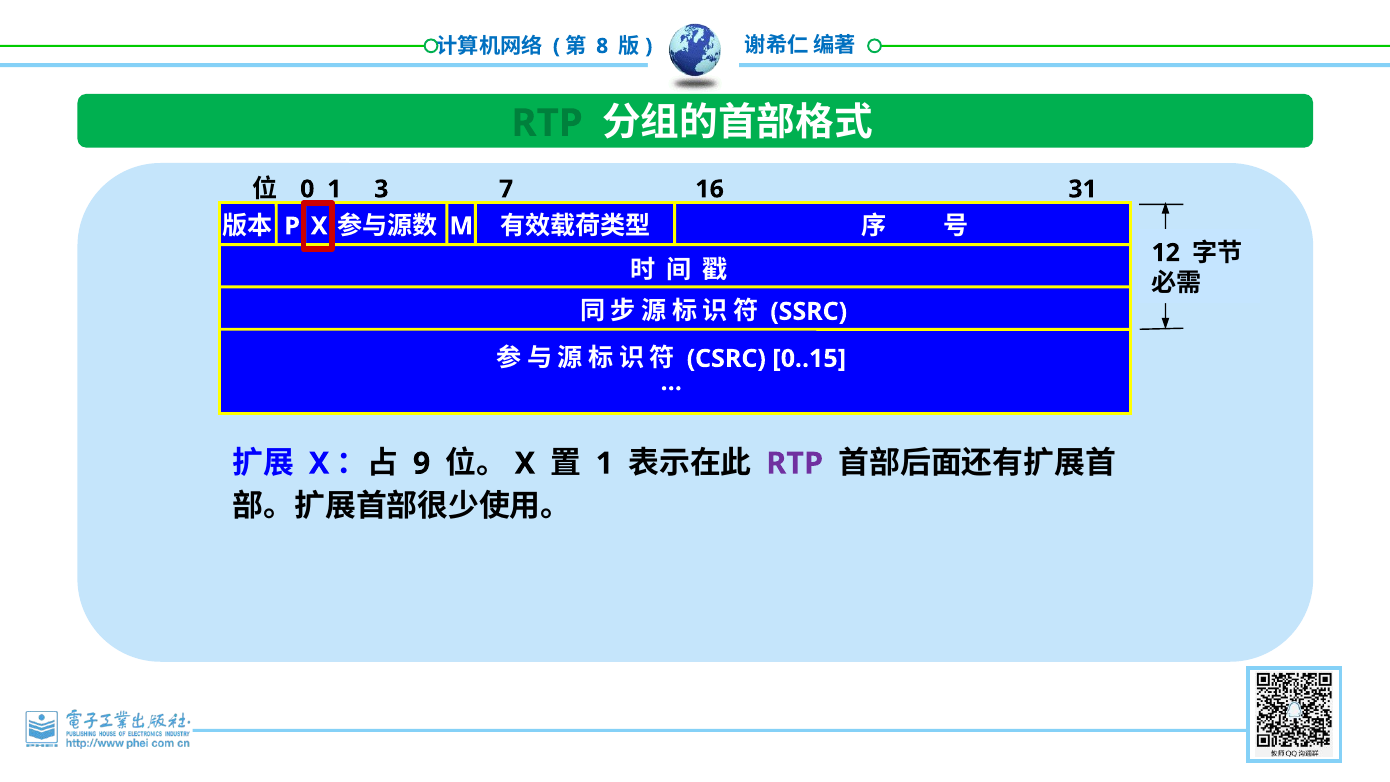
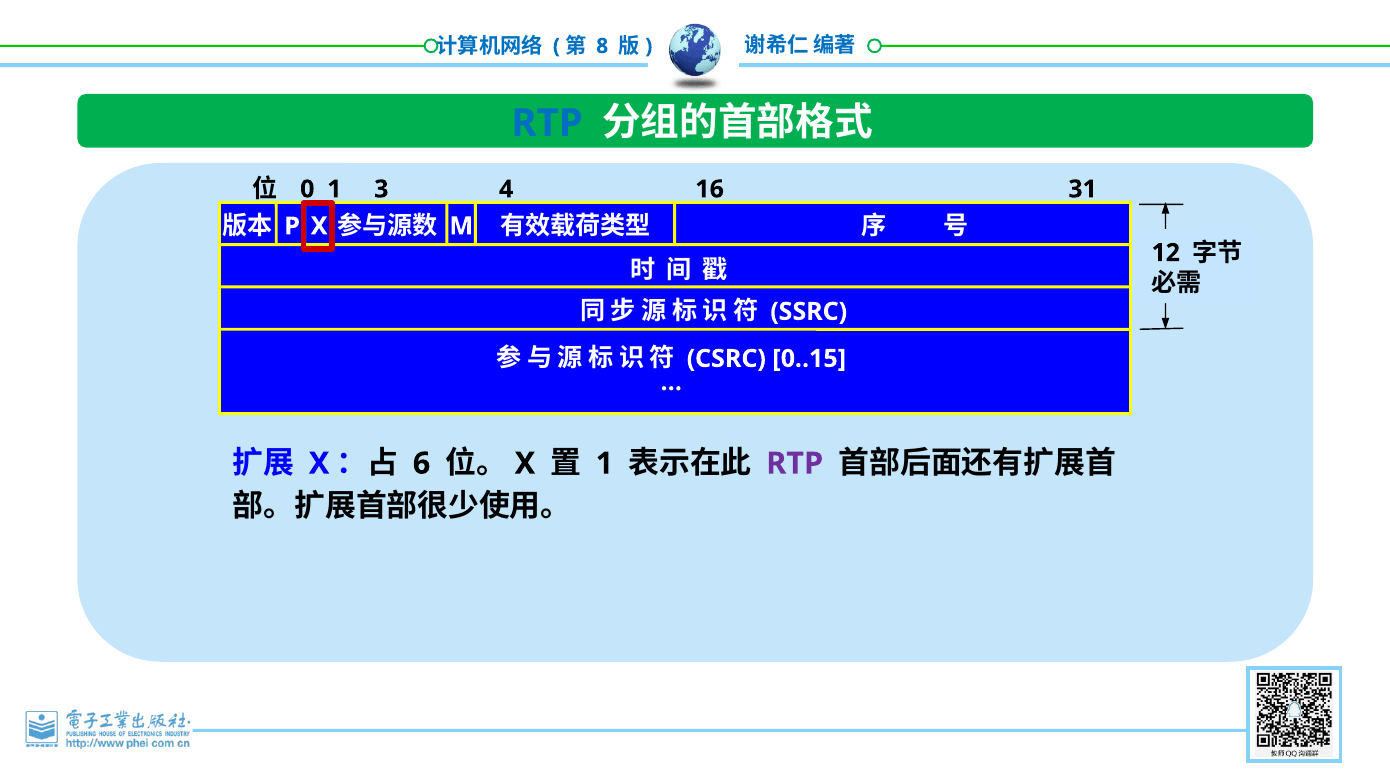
RTP colour: green -> blue (547, 123)
7: 7 -> 4 (506, 189)
9: 9 -> 6 (422, 463)
